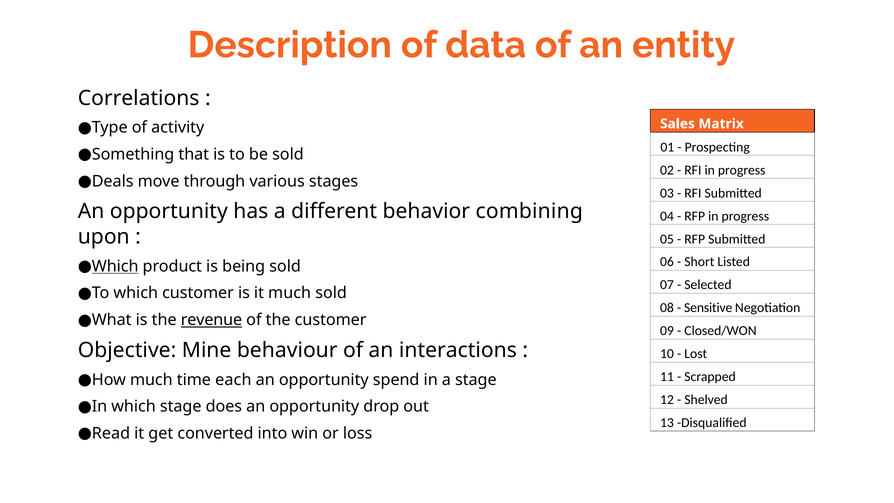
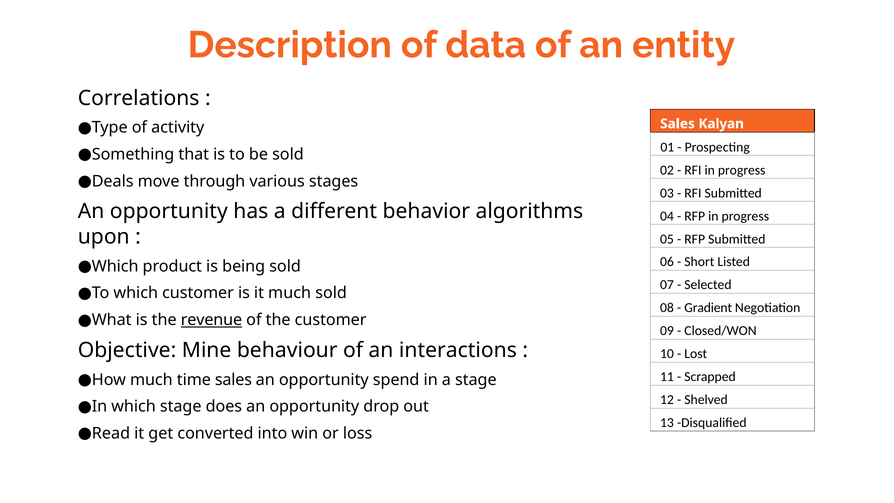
Matrix: Matrix -> Kalyan (721, 124)
combining: combining -> algorithms (529, 211)
Which underline: present -> none (115, 266)
Sensitive: Sensitive -> Gradient (708, 308)
time each: each -> sales (233, 380)
